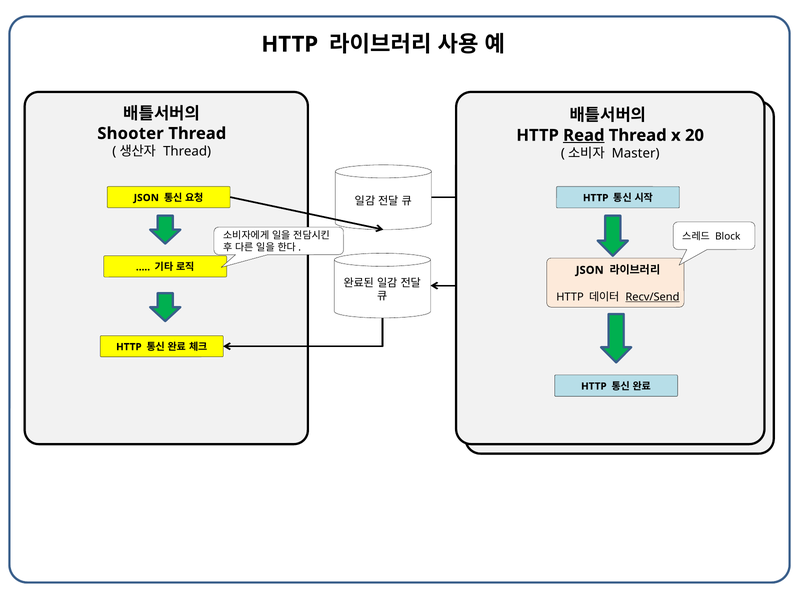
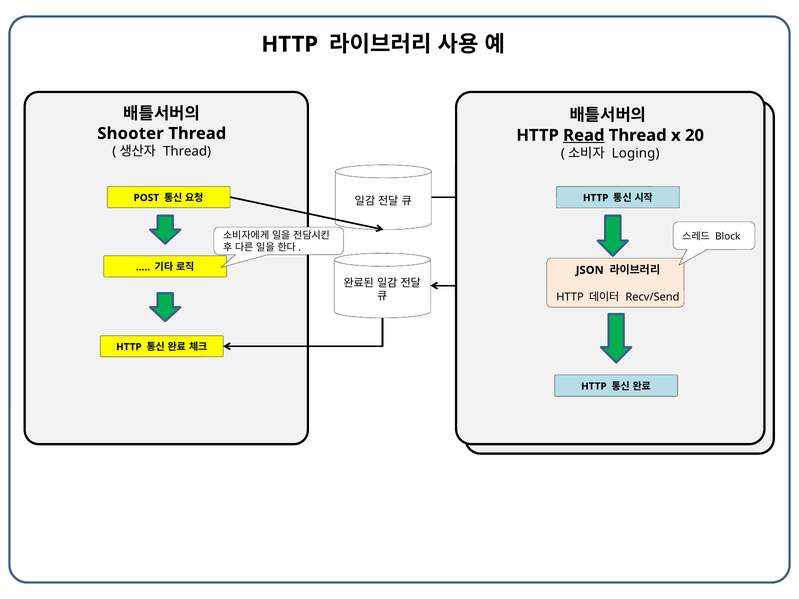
Master: Master -> Loging (636, 153)
JSON: JSON -> POST (146, 198)
Recv/Send underline: present -> none (652, 297)
